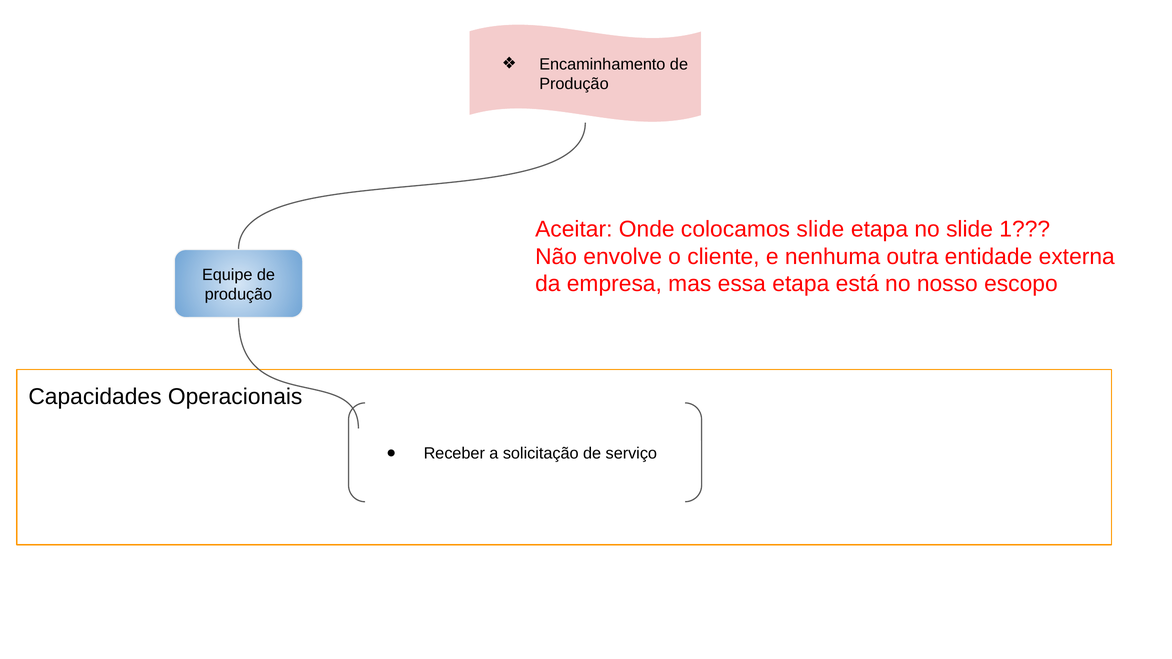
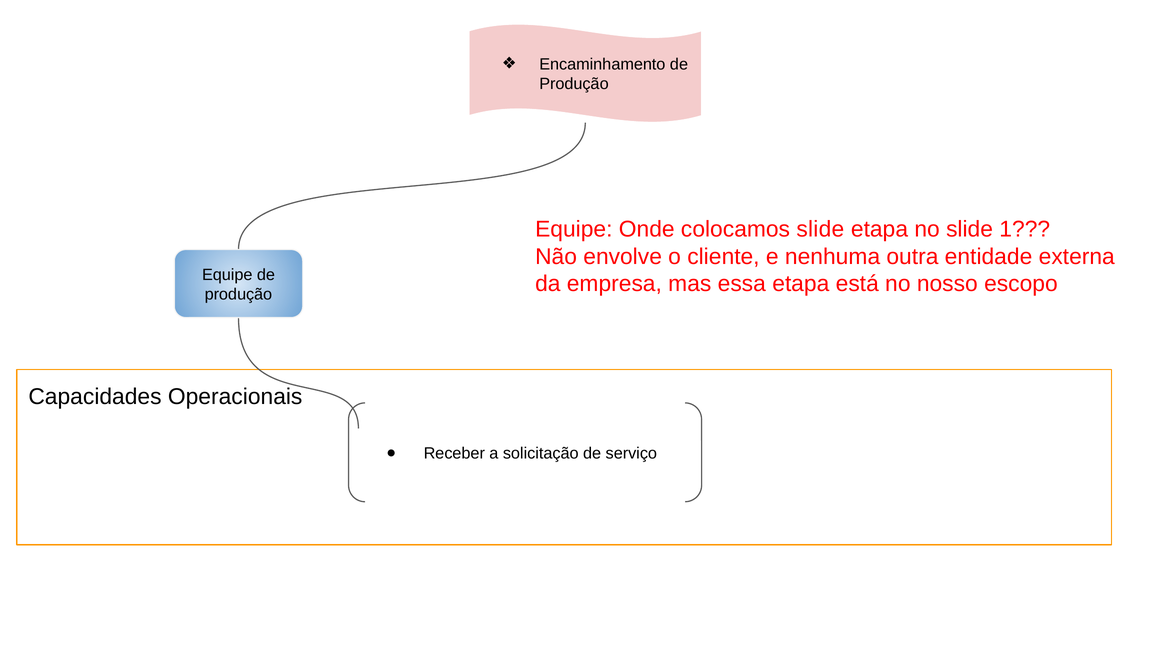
Aceitar: Aceitar -> Equipe (574, 229)
